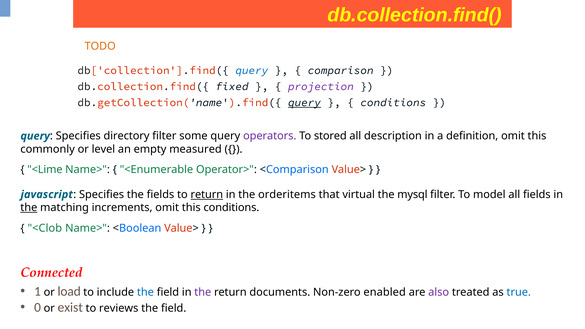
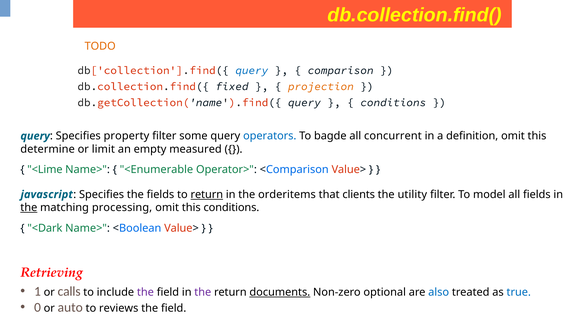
projection colour: purple -> orange (321, 86)
query underline: present -> none (304, 103)
directory: directory -> property (126, 136)
operators colour: purple -> blue (270, 136)
stored: stored -> bagde (330, 136)
description: description -> concurrent (393, 136)
commonly: commonly -> determine (48, 149)
level: level -> limit (103, 149)
virtual: virtual -> clients (359, 195)
mysql: mysql -> utility (412, 195)
increments: increments -> processing (122, 208)
<Clob: <Clob -> <Dark (45, 228)
Connected: Connected -> Retrieving (52, 272)
load: load -> calls (69, 291)
the colour: blue -> purple (145, 292)
documents underline: none -> present (280, 292)
enabled: enabled -> optional (385, 292)
also colour: purple -> blue (439, 292)
exist: exist -> auto (70, 307)
